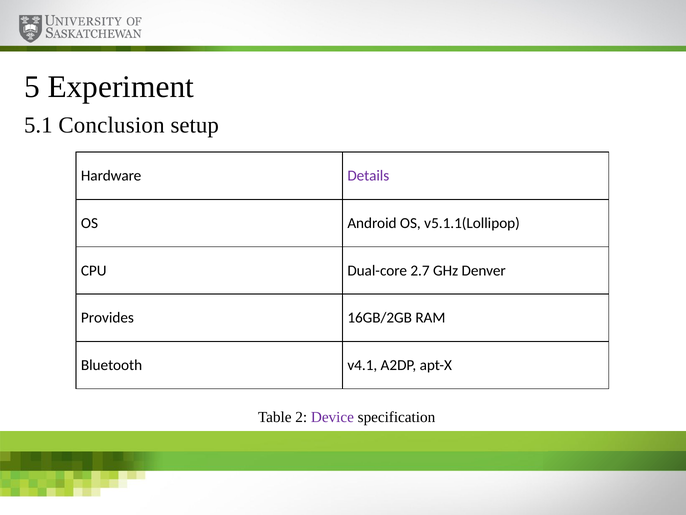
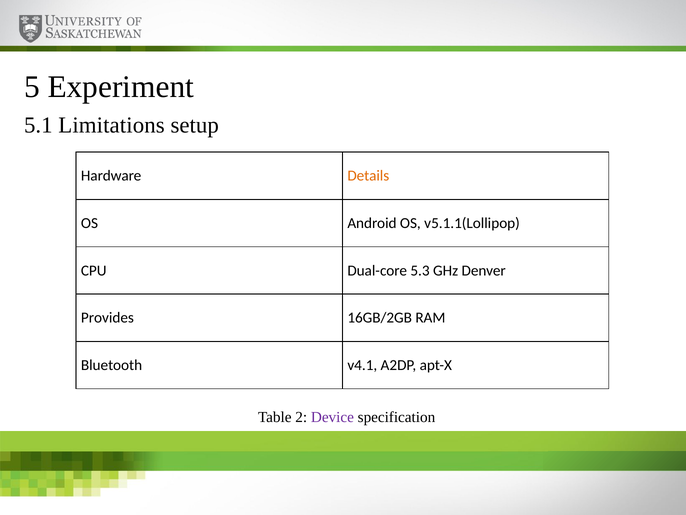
Conclusion: Conclusion -> Limitations (112, 125)
Details colour: purple -> orange (368, 176)
2.7: 2.7 -> 5.3 (420, 270)
